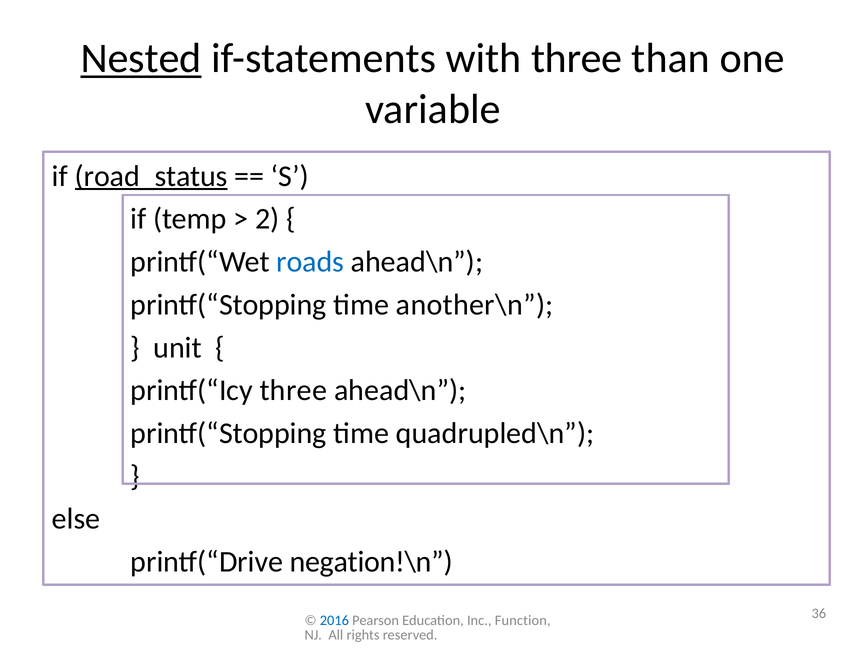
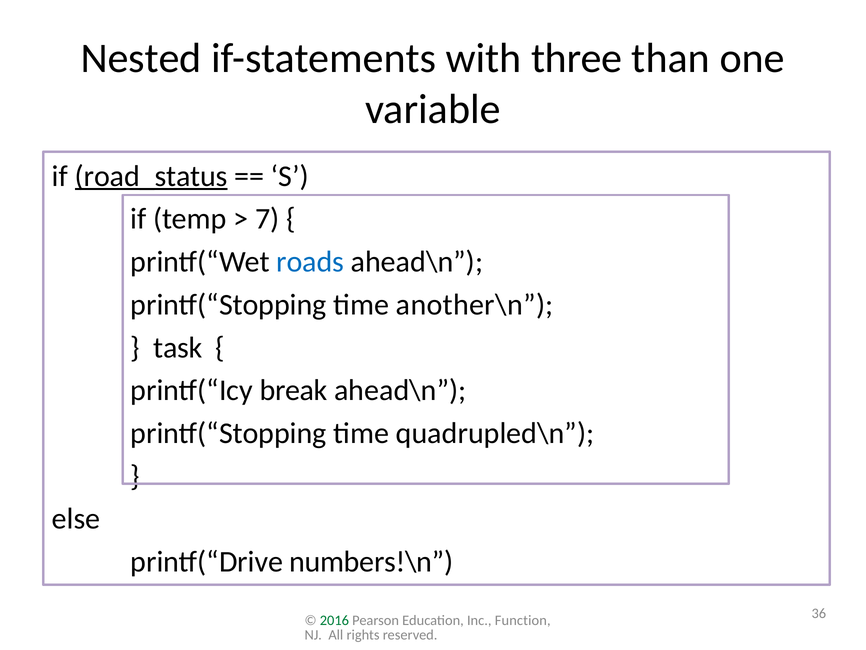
Nested underline: present -> none (141, 59)
2: 2 -> 7 (267, 219)
unit: unit -> task (178, 347)
printf(“Icy three: three -> break (294, 390)
negation!\n: negation!\n -> numbers!\n (371, 561)
2016 colour: blue -> green (334, 620)
